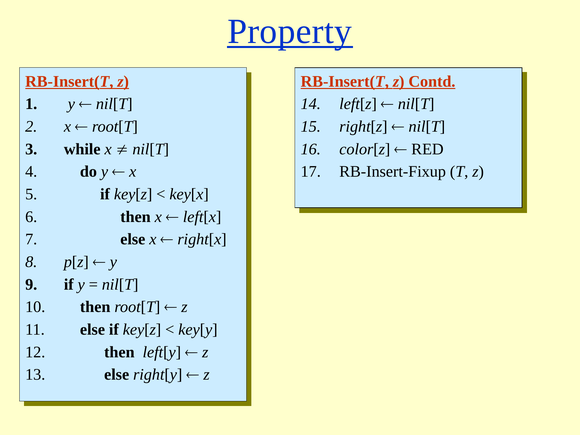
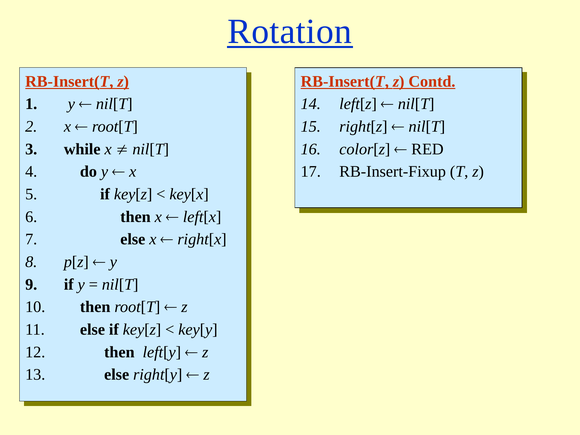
Property: Property -> Rotation (290, 31)
